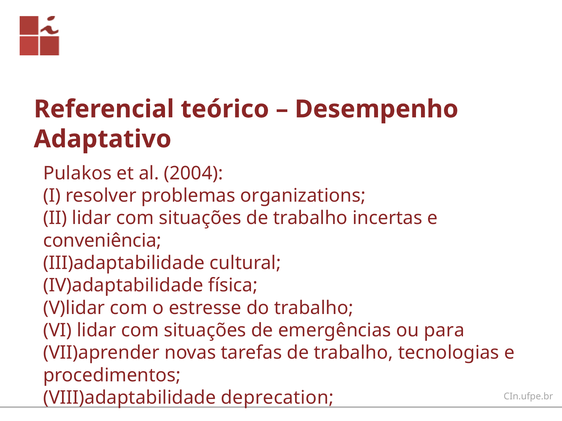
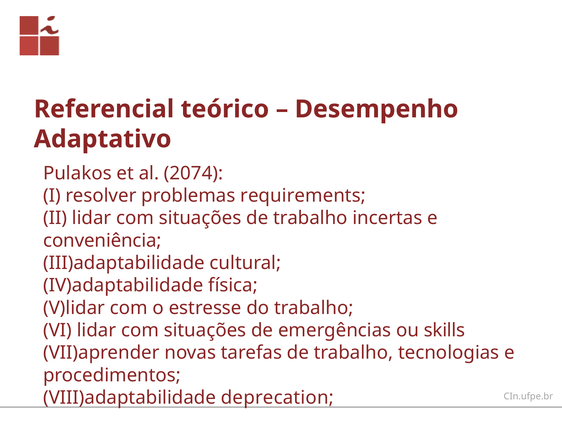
2004: 2004 -> 2074 (193, 173)
organizations: organizations -> requirements (303, 196)
para: para -> skills (444, 331)
